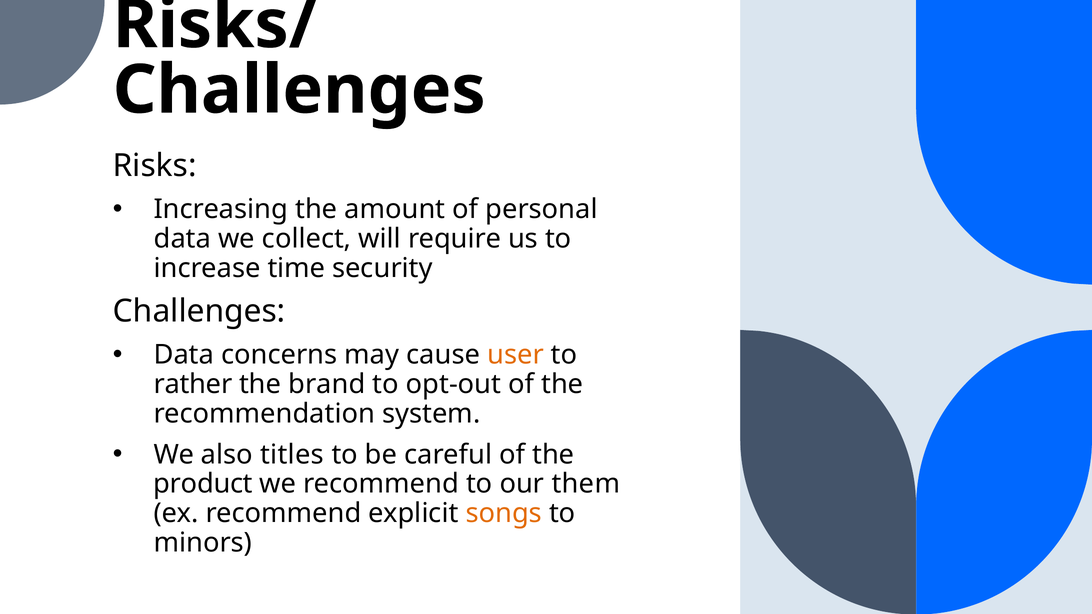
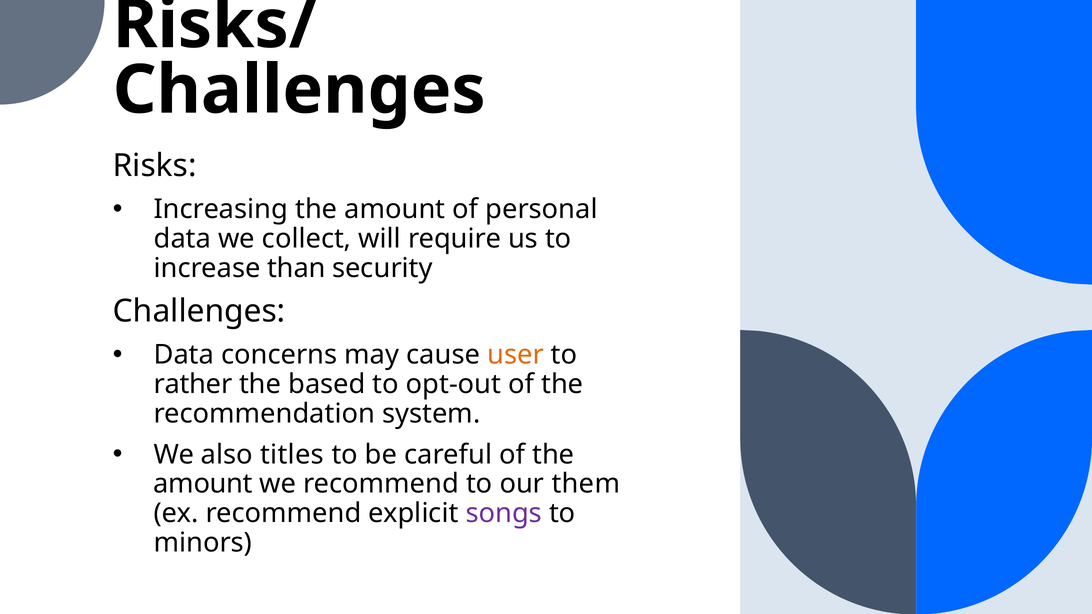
time: time -> than (296, 268)
brand: brand -> based (327, 384)
product: product -> amount (203, 484)
songs colour: orange -> purple (504, 514)
